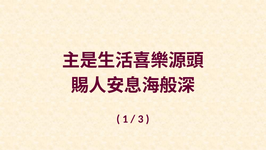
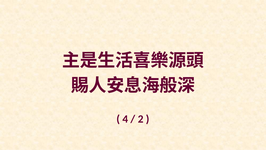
1: 1 -> 4 (125, 119)
3: 3 -> 2 (141, 119)
